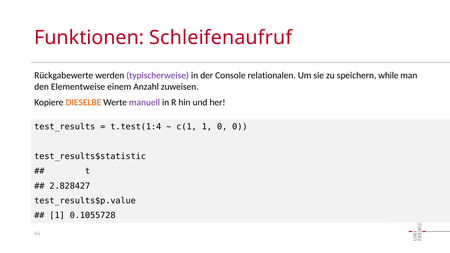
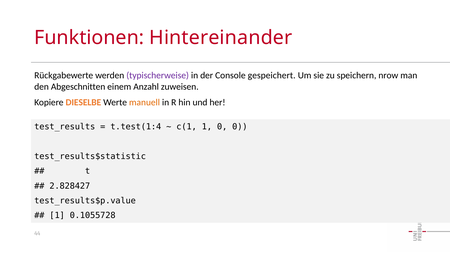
Schleifenaufruf: Schleifenaufruf -> Hintereinander (221, 38)
relationalen: relationalen -> gespeichert (272, 75)
while: while -> nrow (388, 75)
Elementweise: Elementweise -> Abgeschnitten (78, 87)
manuell colour: purple -> orange (144, 103)
